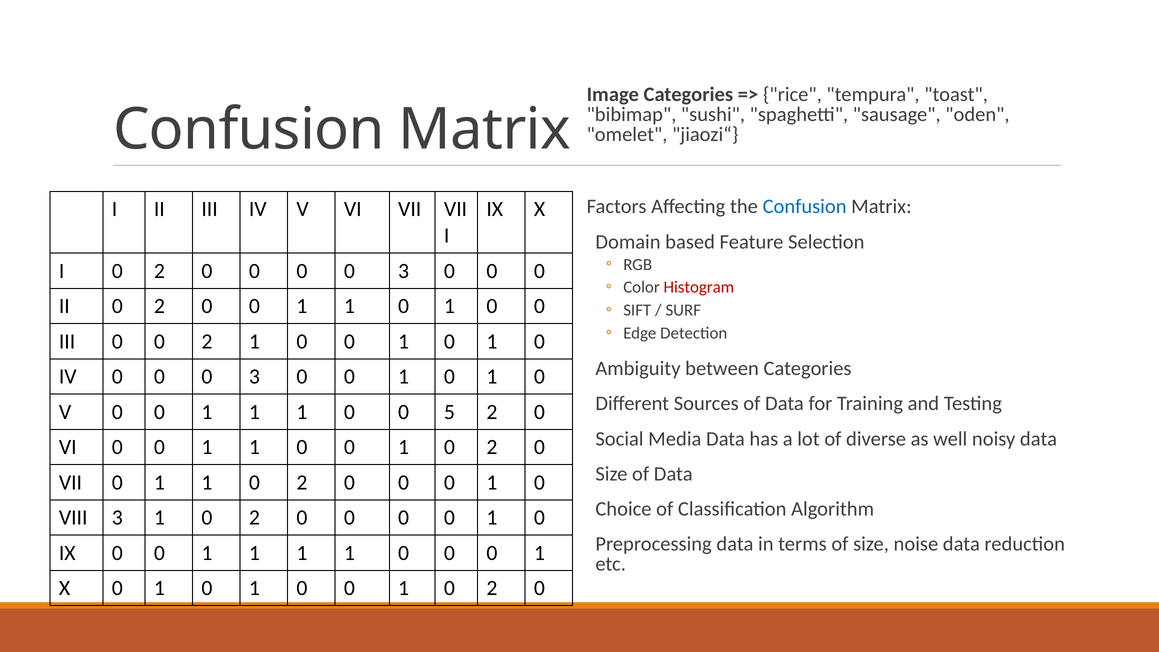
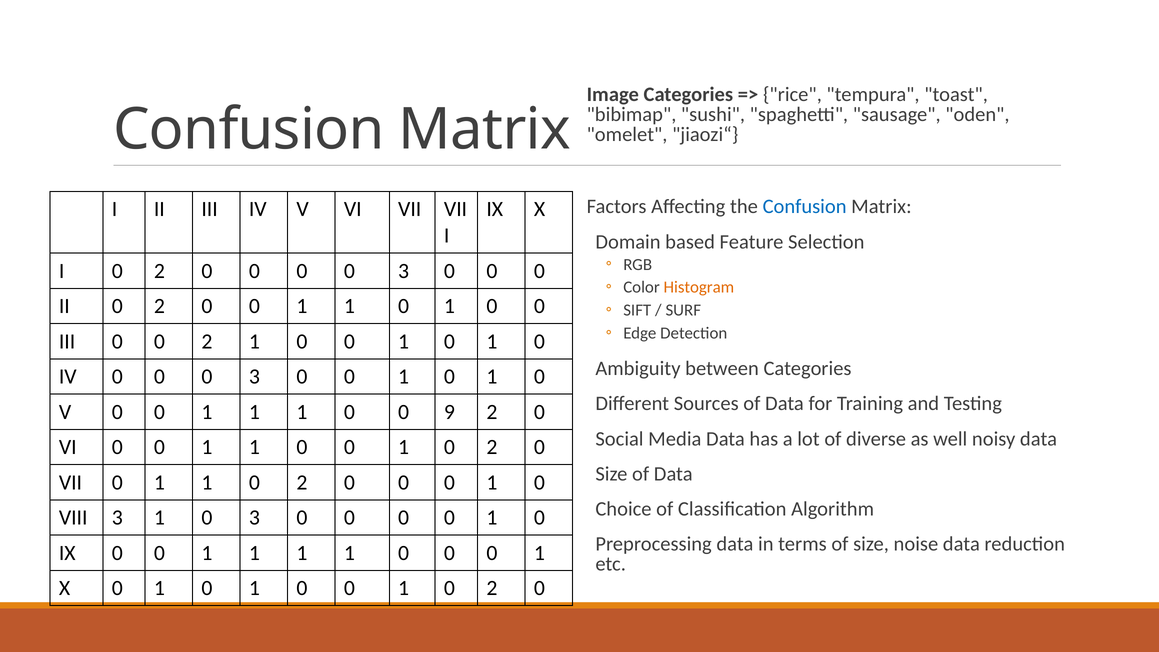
Histogram colour: red -> orange (699, 287)
5: 5 -> 9 (449, 412)
3 1 0 2: 2 -> 3 (254, 518)
